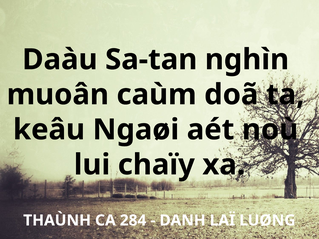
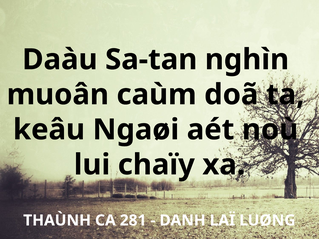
284: 284 -> 281 (133, 221)
